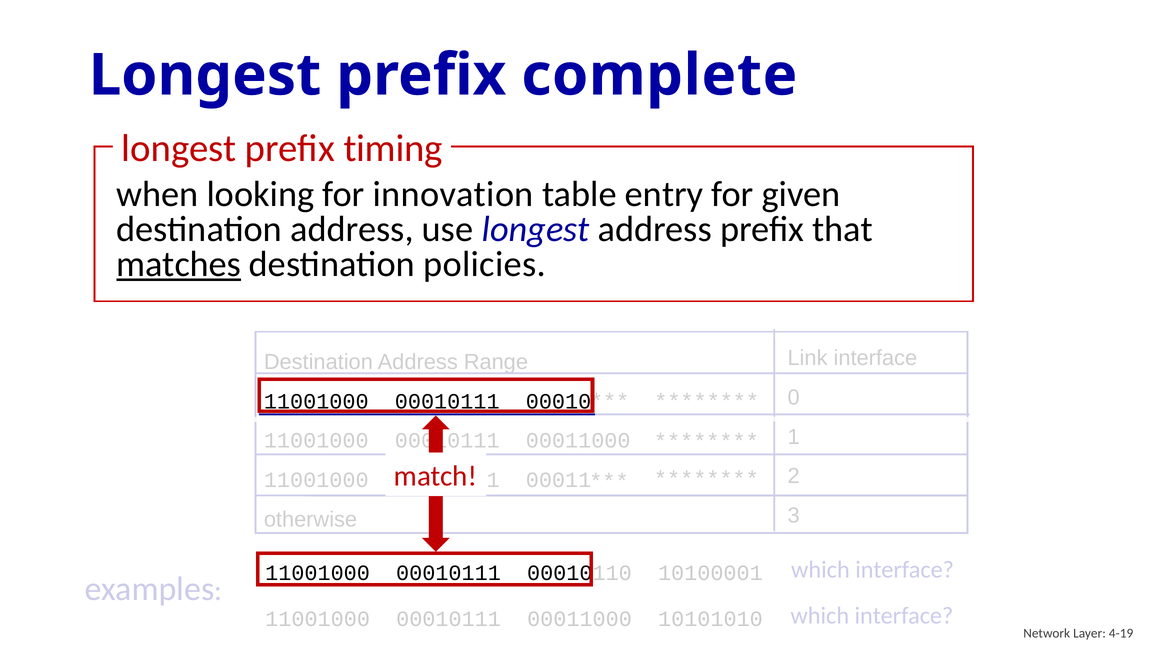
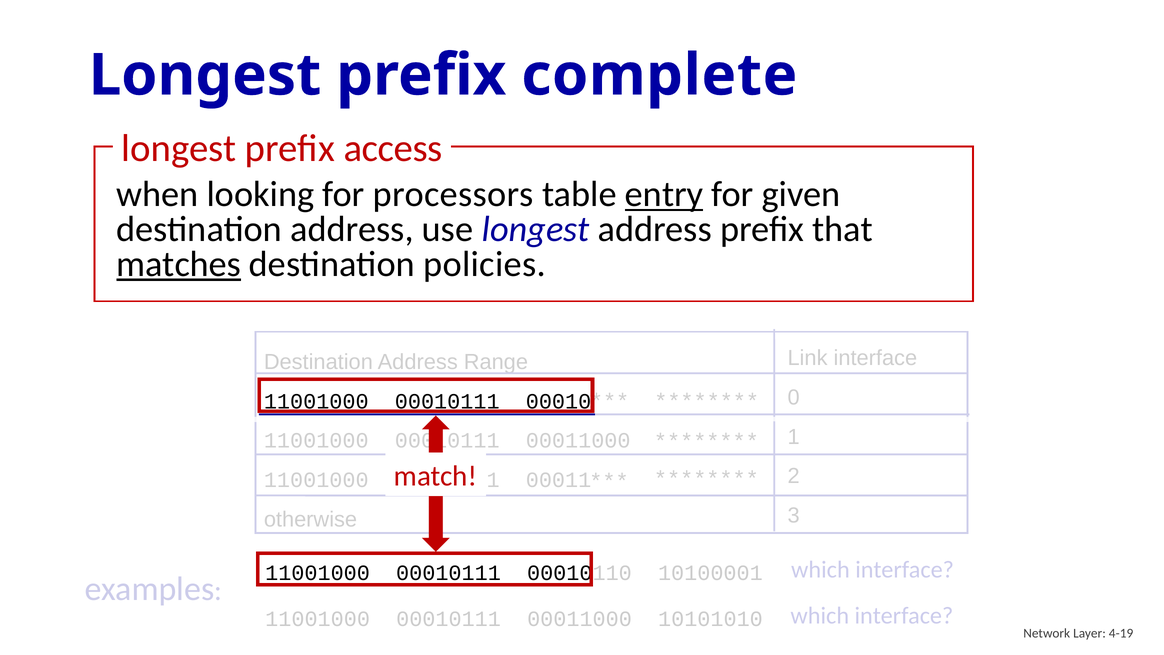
timing: timing -> access (393, 148)
innovation: innovation -> processors (453, 194)
entry underline: none -> present (664, 194)
